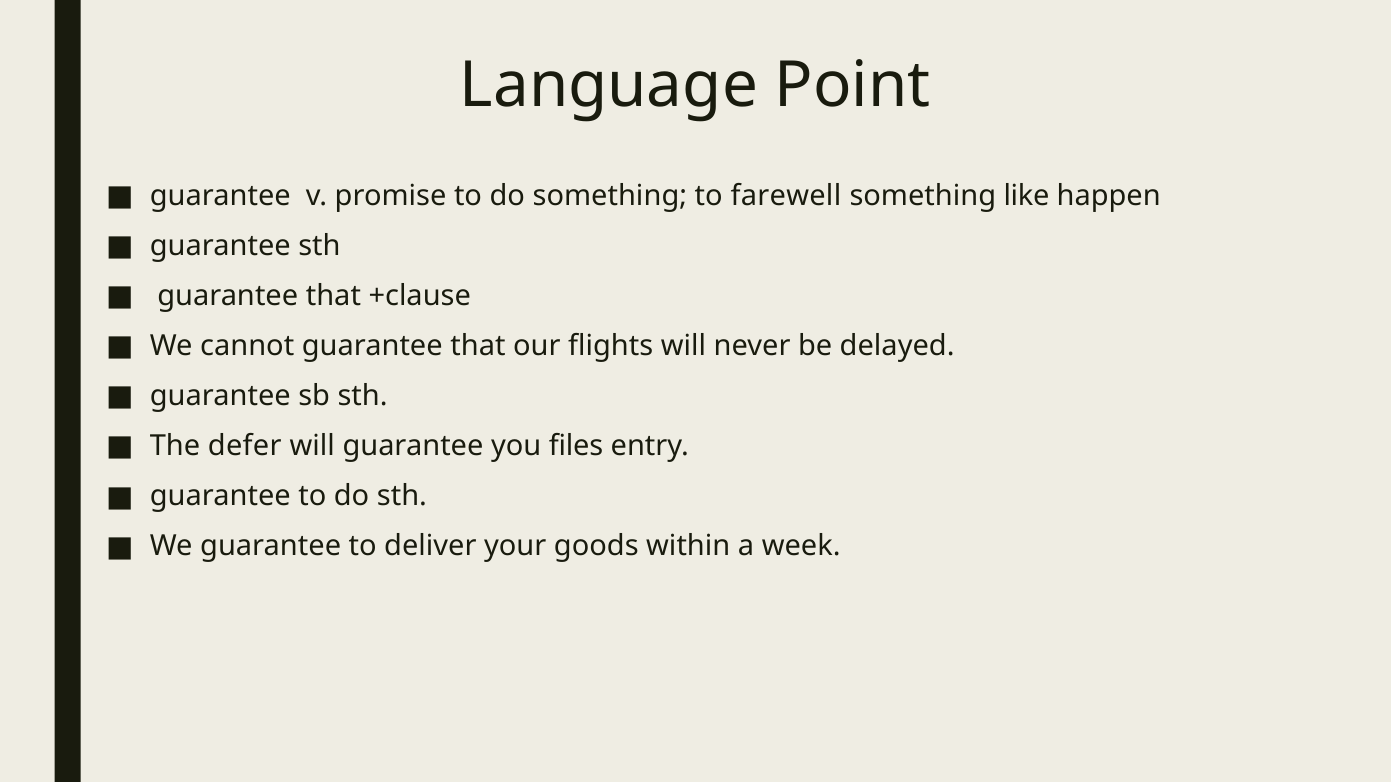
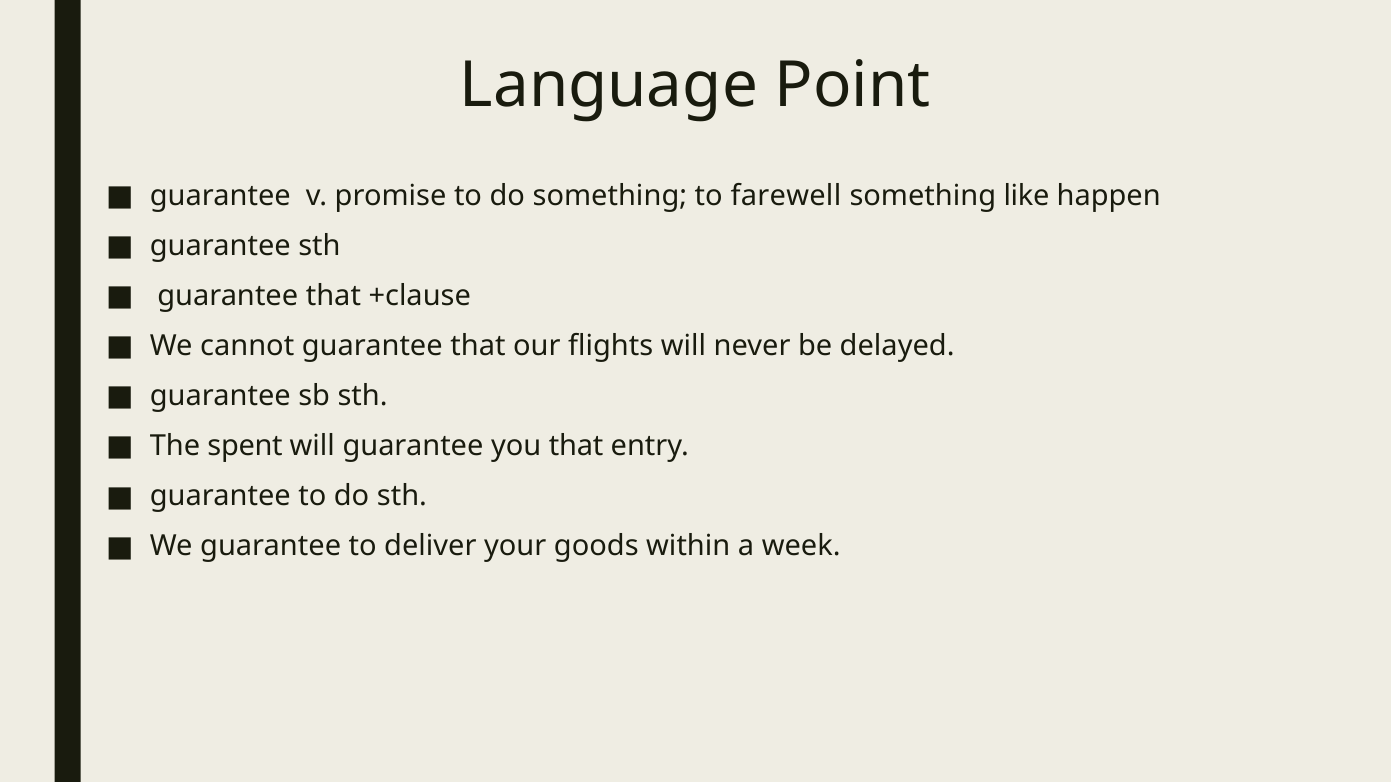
defer: defer -> spent (245, 446)
you files: files -> that (576, 446)
